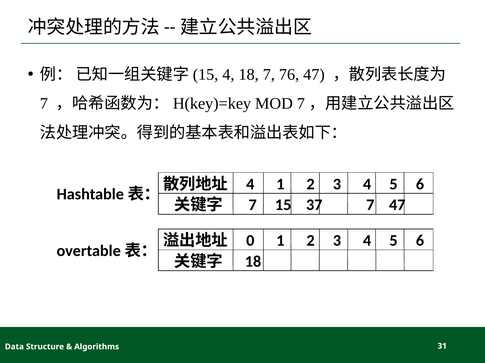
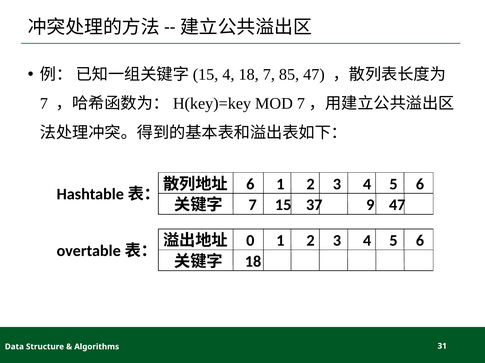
76: 76 -> 85 (289, 75)
4: 4 -> 6 (250, 185)
37 7: 7 -> 9 (370, 205)
